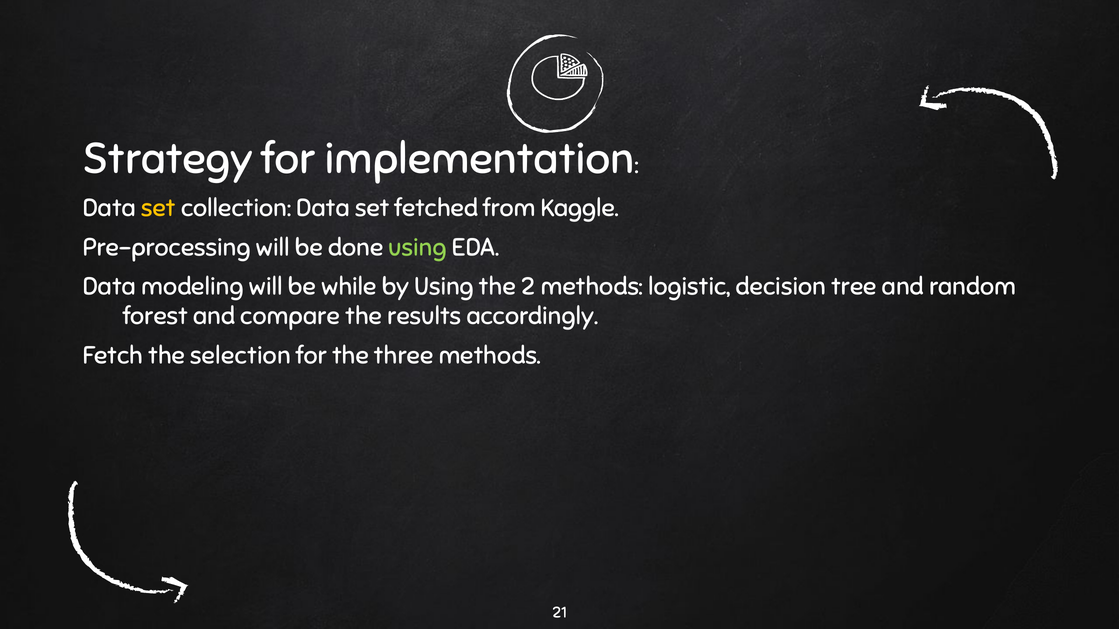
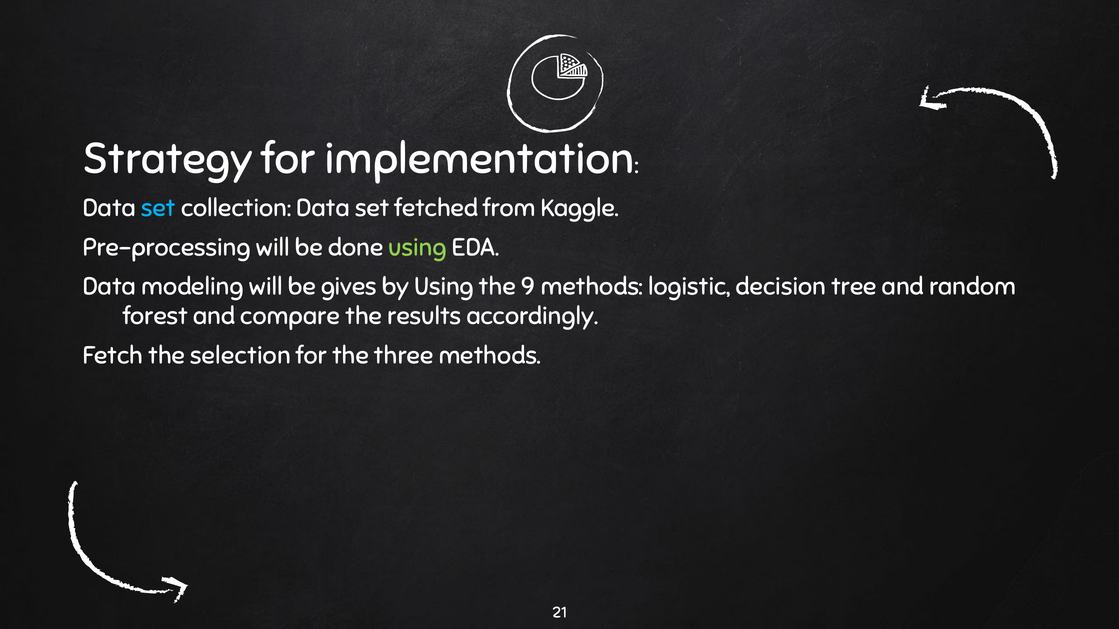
set colour: yellow -> light blue (159, 208)
while: while -> gives (349, 287)
2: 2 -> 9 (528, 287)
